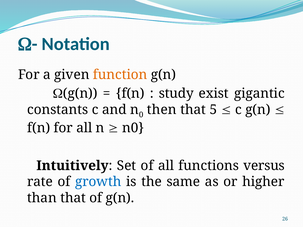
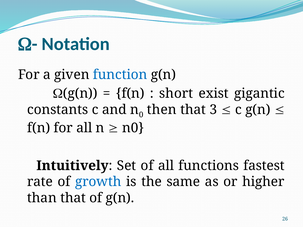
function colour: orange -> blue (120, 75)
study: study -> short (176, 94)
5: 5 -> 3 (213, 110)
versus: versus -> fastest (264, 166)
